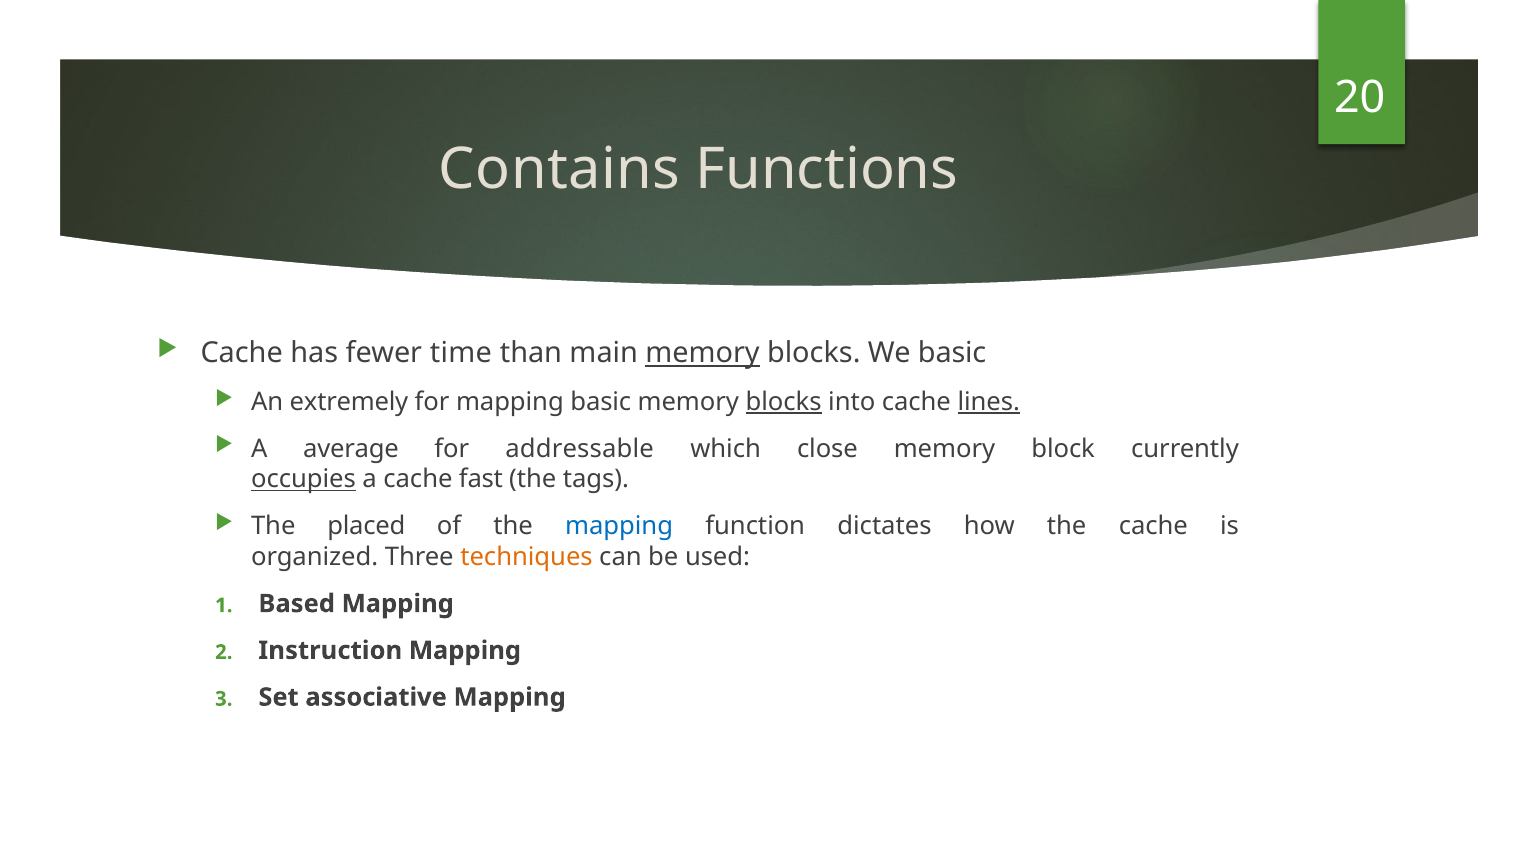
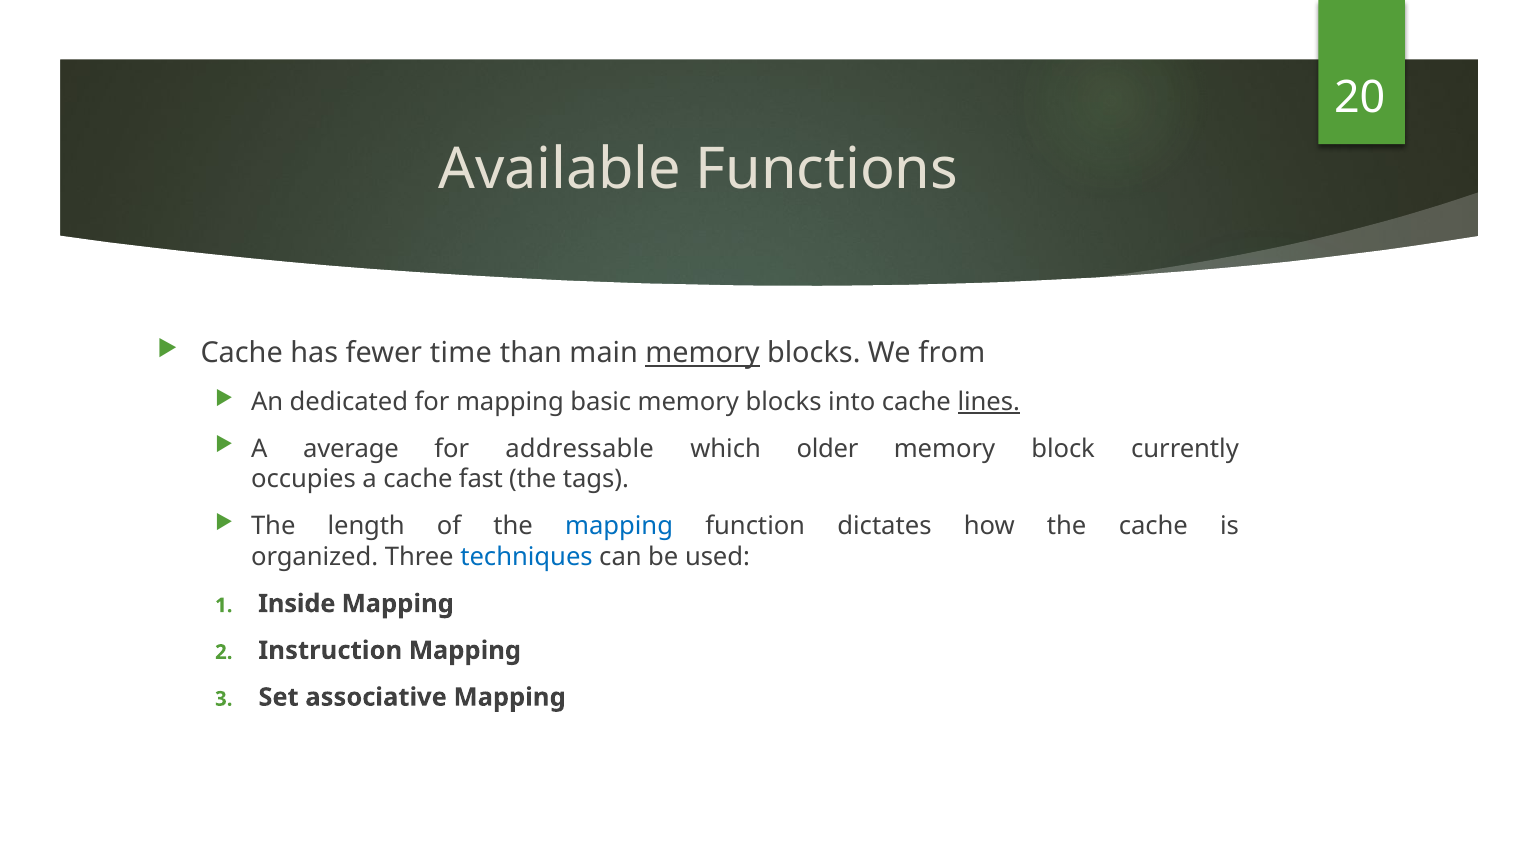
Contains: Contains -> Available (560, 170)
We basic: basic -> from (952, 354)
extremely: extremely -> dedicated (349, 402)
blocks underline: present -> none (784, 402)
close: close -> older (828, 449)
occupies underline: present -> none (304, 480)
placed: placed -> length (366, 527)
techniques colour: orange -> blue (527, 557)
Based: Based -> Inside (297, 604)
